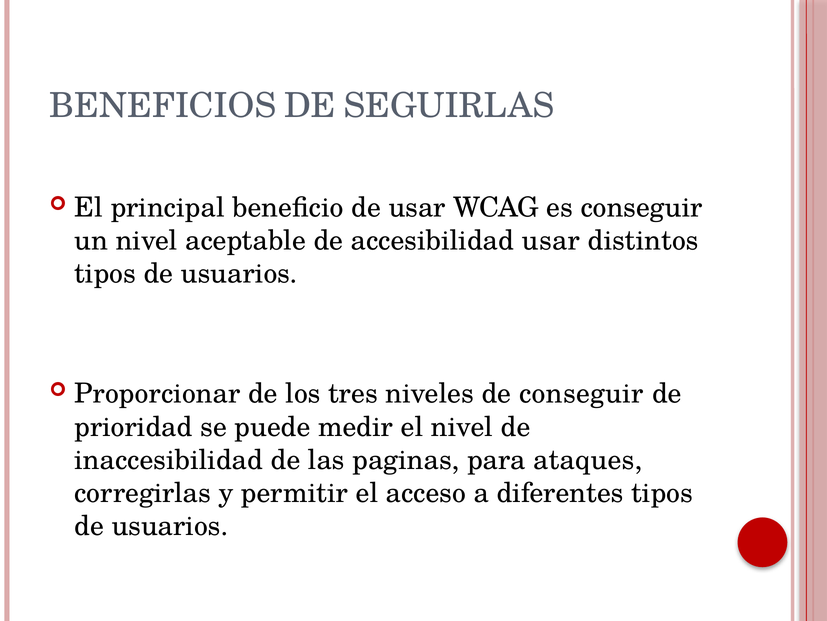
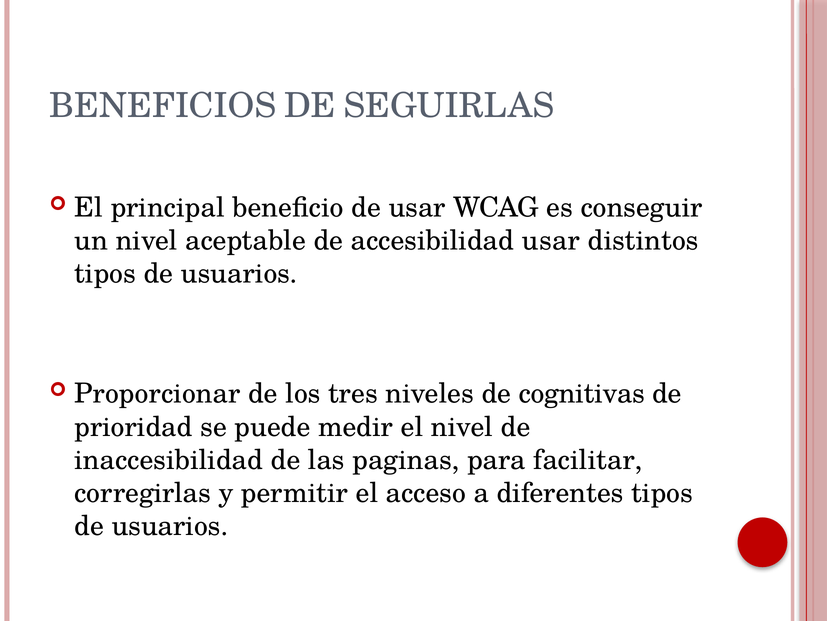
de conseguir: conseguir -> cognitivas (582, 393)
ataques: ataques -> facilitar (588, 460)
